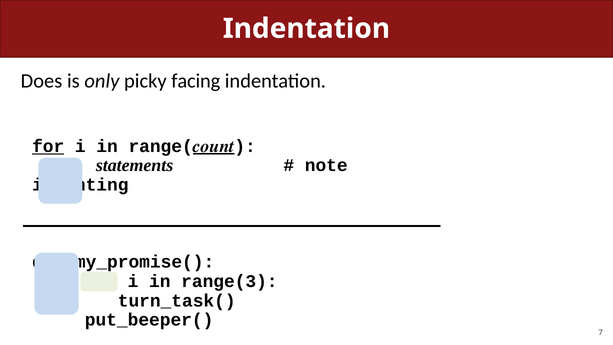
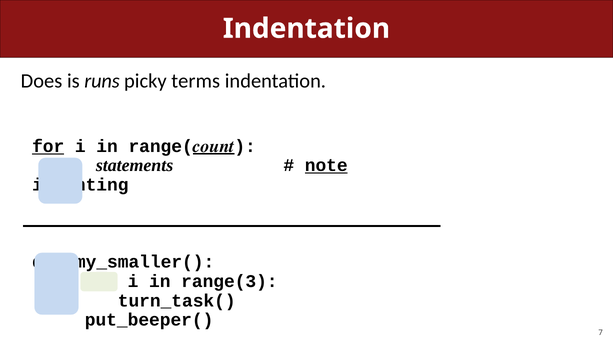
only: only -> runs (102, 81)
facing: facing -> terms (196, 81)
note underline: none -> present (326, 165)
my_promise(: my_promise( -> my_smaller( (145, 262)
